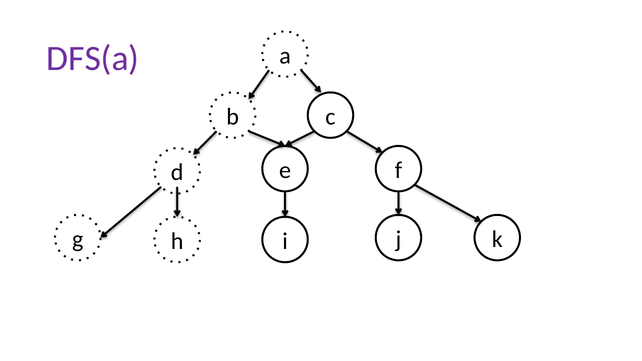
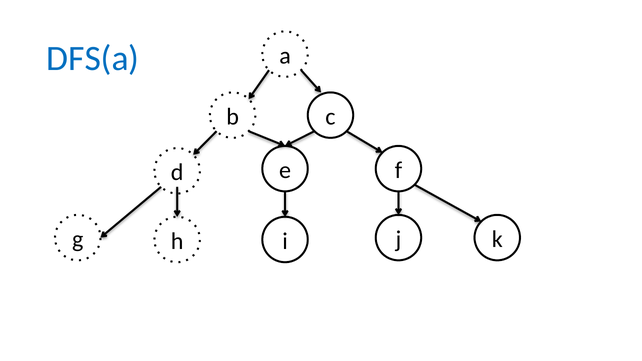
DFS(a colour: purple -> blue (93, 58)
